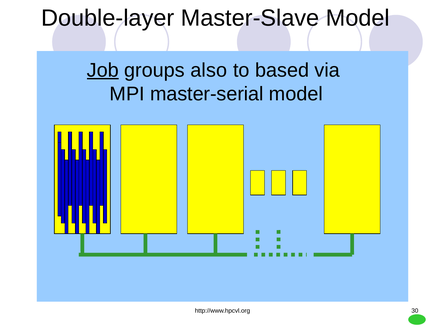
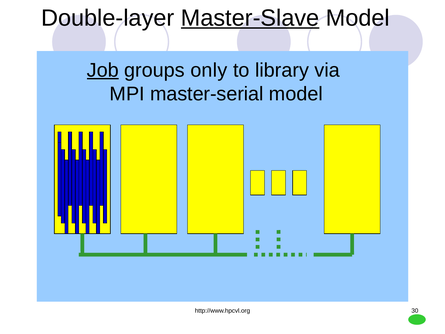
Master-Slave underline: none -> present (250, 18)
also: also -> only (209, 70)
based: based -> library (282, 70)
